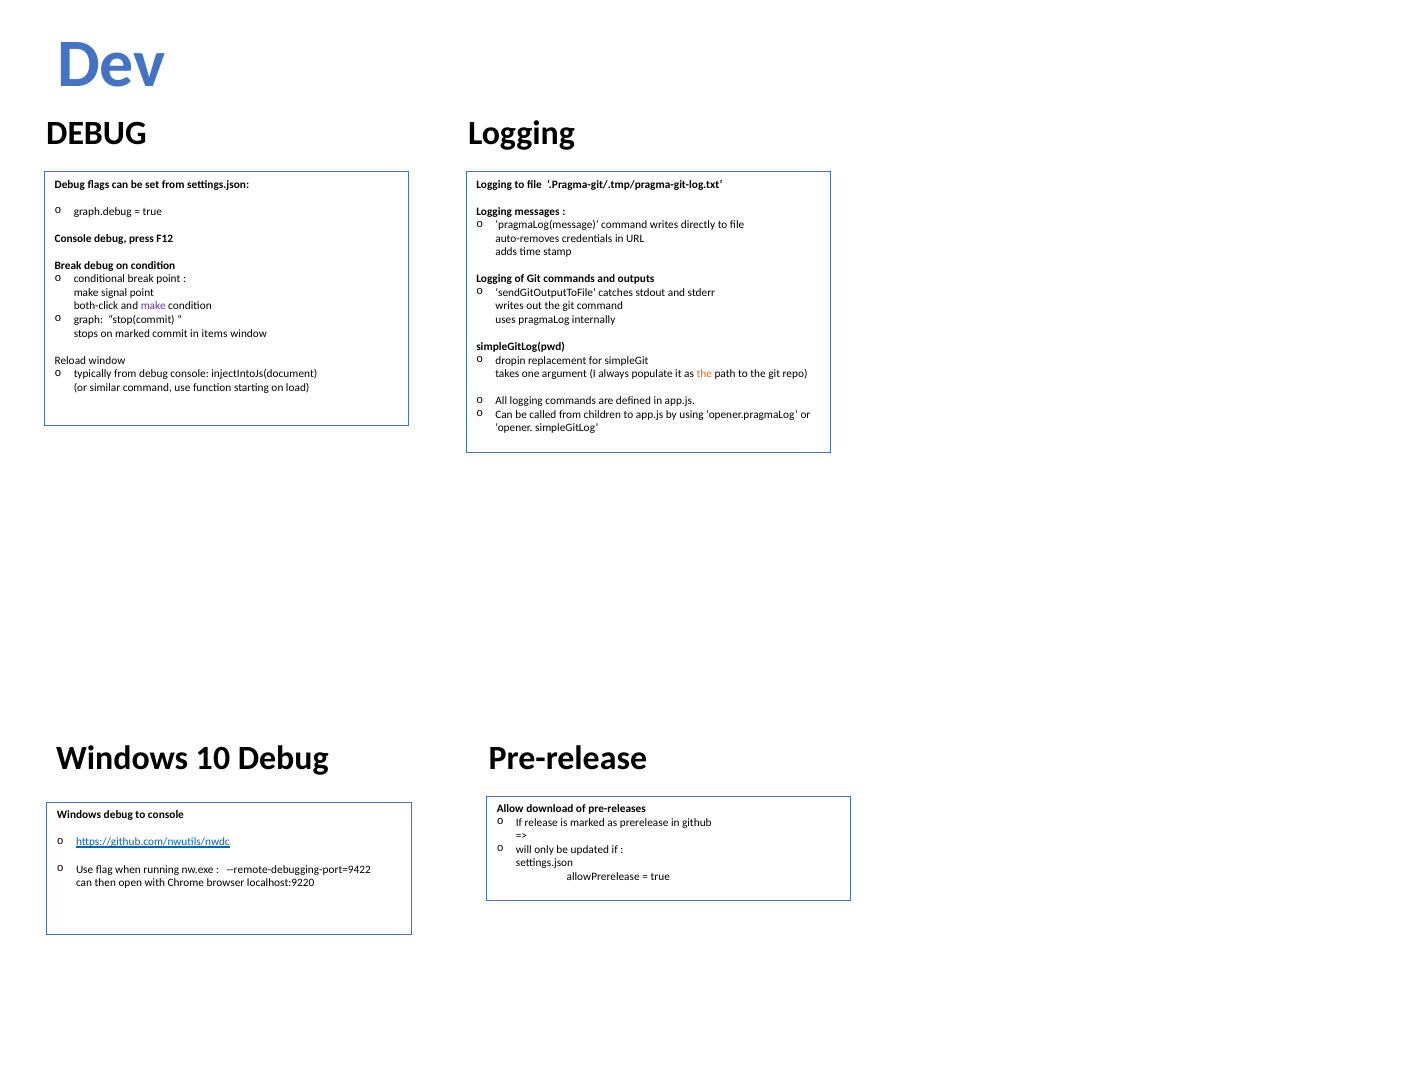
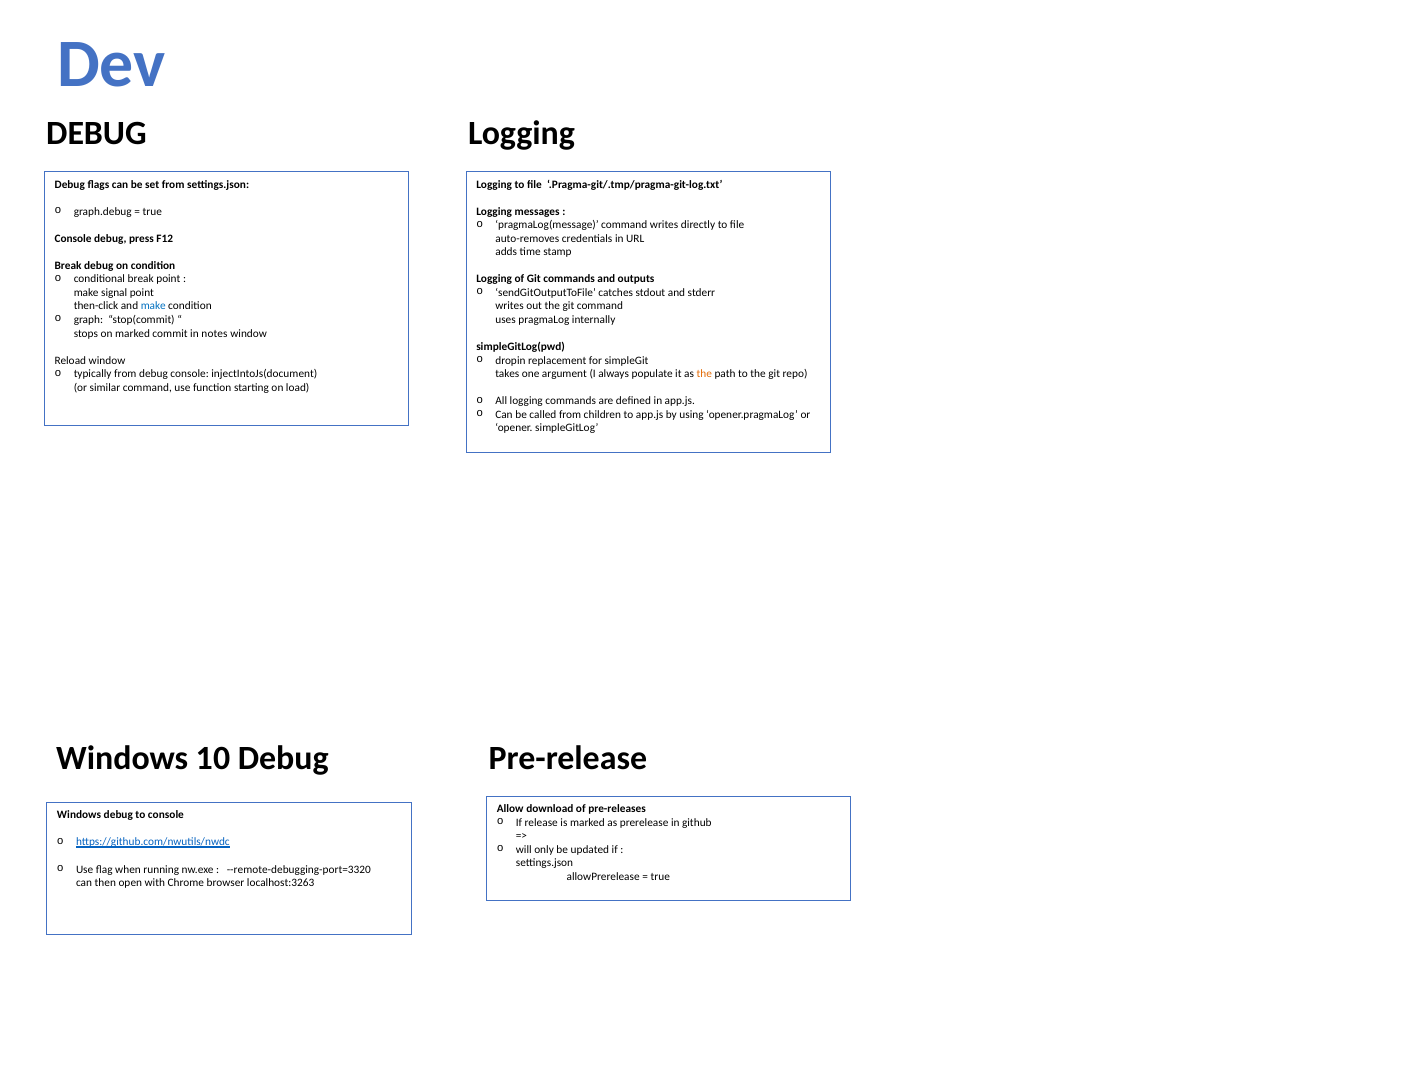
both-click: both-click -> then-click (96, 306)
make colour: purple -> blue (153, 306)
items: items -> notes (215, 333)
--remote-debugging-port=9422: --remote-debugging-port=9422 -> --remote-debugging-port=3320 (299, 869)
localhost:9220: localhost:9220 -> localhost:3263 (281, 883)
